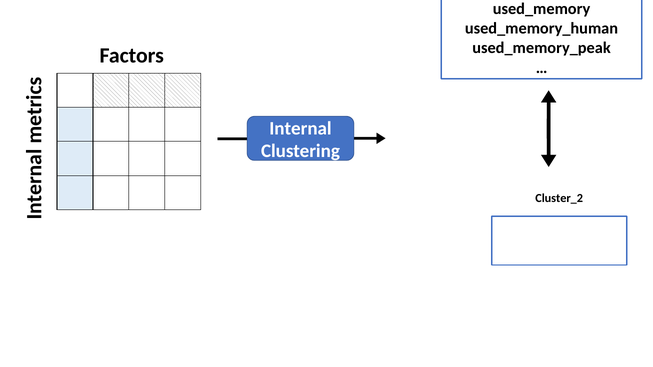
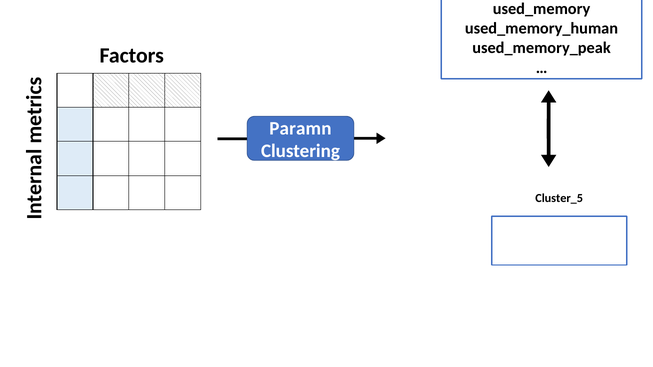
Internal: Internal -> Paramn (300, 128)
Cluster_2: Cluster_2 -> Cluster_5 (559, 199)
